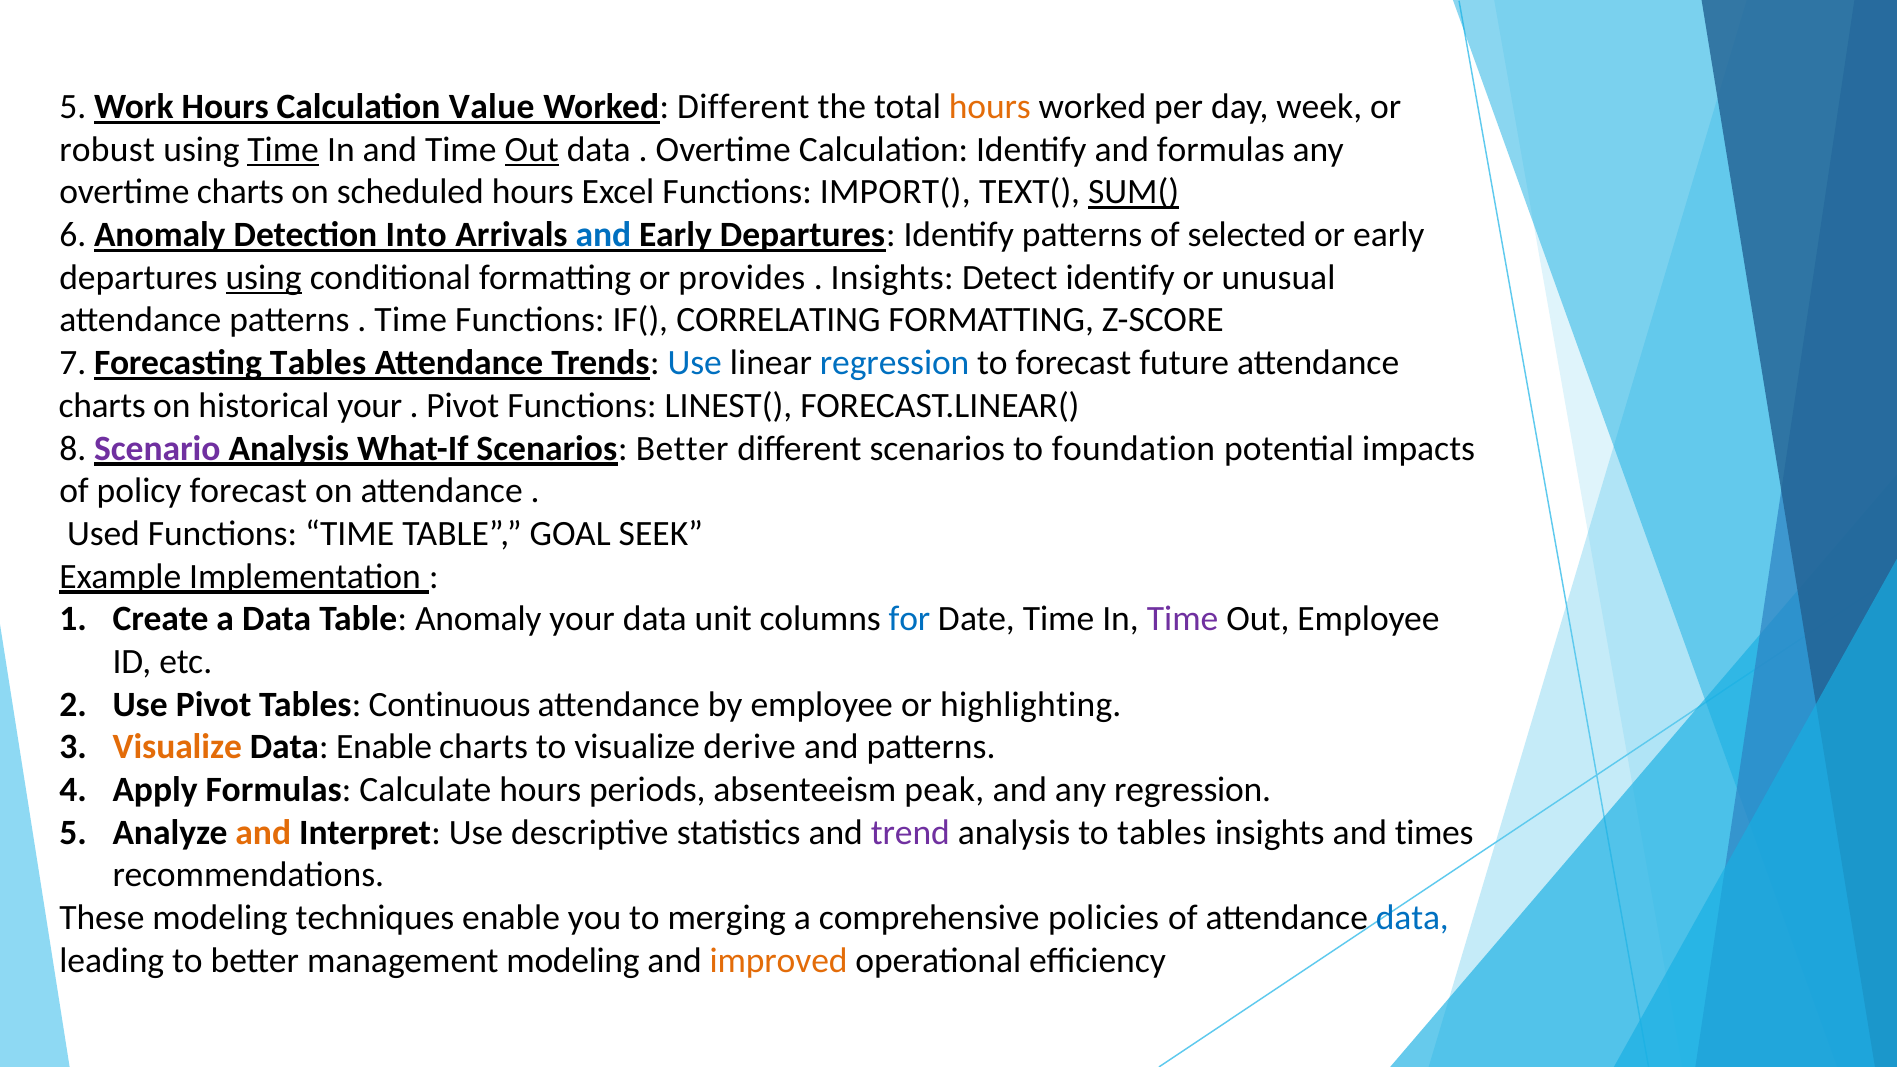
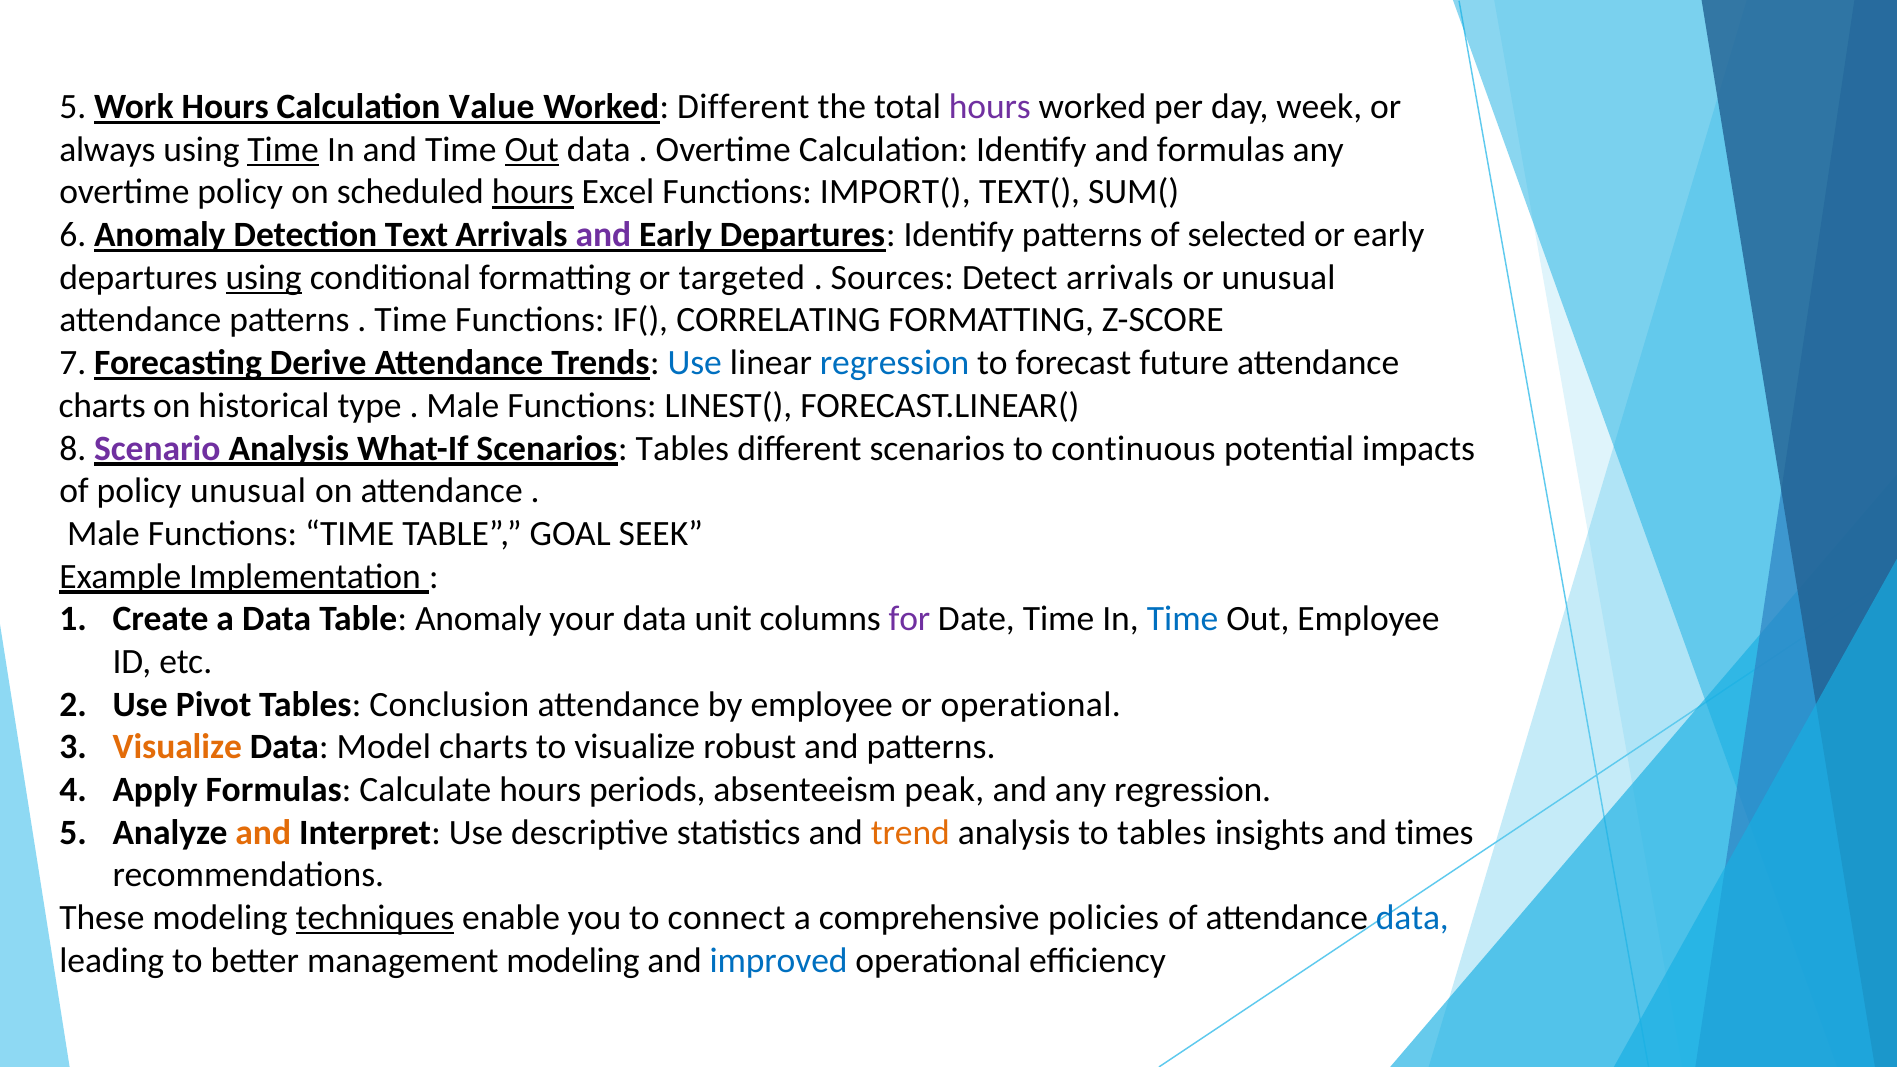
hours colour: orange -> purple (990, 107)
robust: robust -> always (107, 150)
overtime charts: charts -> policy (240, 192)
hours underline: none -> present (533, 192)
SUM( underline: present -> none (1134, 192)
Into: Into -> Text (417, 235)
and colour: blue -> purple (603, 235)
provides: provides -> targeted (742, 278)
Insights: Insights -> Sources (892, 278)
Detect identify: identify -> arrivals (1120, 278)
Forecasting Tables: Tables -> Derive (318, 363)
historical your: your -> type (370, 406)
Pivot: Pivot -> Male (463, 406)
Scenarios Better: Better -> Tables (682, 448)
foundation: foundation -> continuous (1133, 448)
policy forecast: forecast -> unusual (248, 491)
Used: Used -> Male (103, 534)
for colour: blue -> purple (909, 619)
Time colour: purple -> blue (1183, 619)
Continuous: Continuous -> Conclusion (449, 704)
or highlighting: highlighting -> operational (1031, 704)
Data Enable: Enable -> Model (384, 747)
derive: derive -> robust (750, 747)
trend colour: purple -> orange (910, 832)
techniques underline: none -> present (375, 918)
merging: merging -> connect (727, 918)
improved colour: orange -> blue (779, 960)
